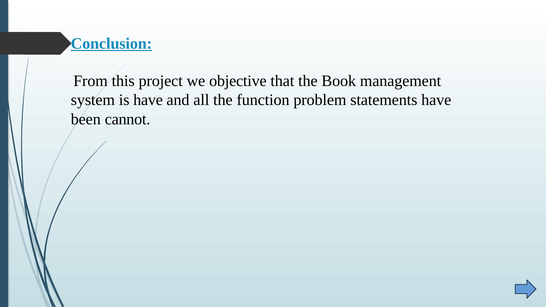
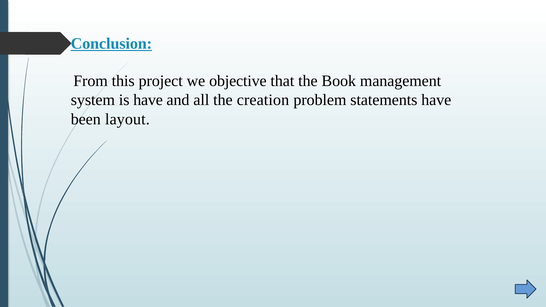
function: function -> creation (263, 100)
cannot: cannot -> layout (127, 119)
